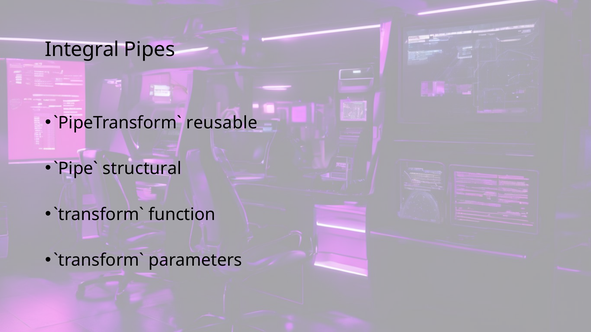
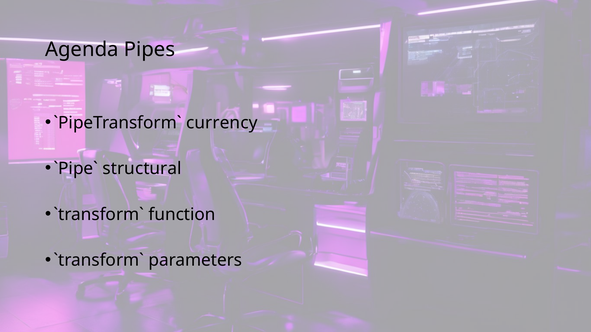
Integral: Integral -> Agenda (82, 50)
reusable: reusable -> currency (222, 123)
